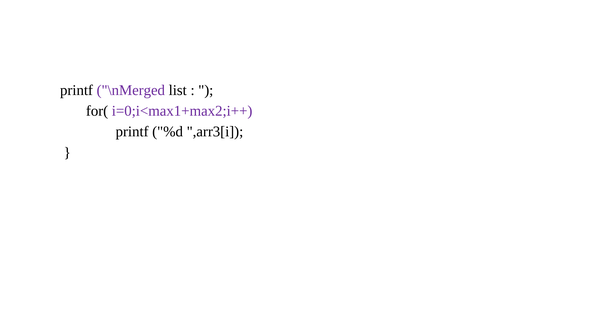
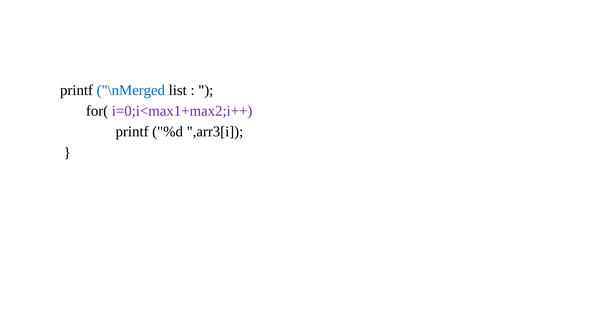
\nMerged colour: purple -> blue (131, 90)
